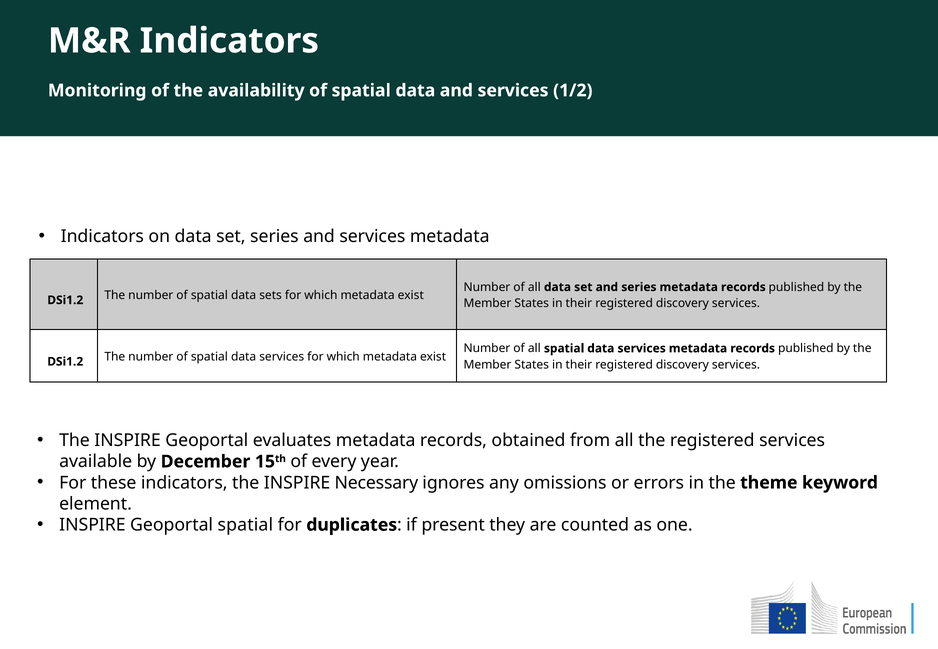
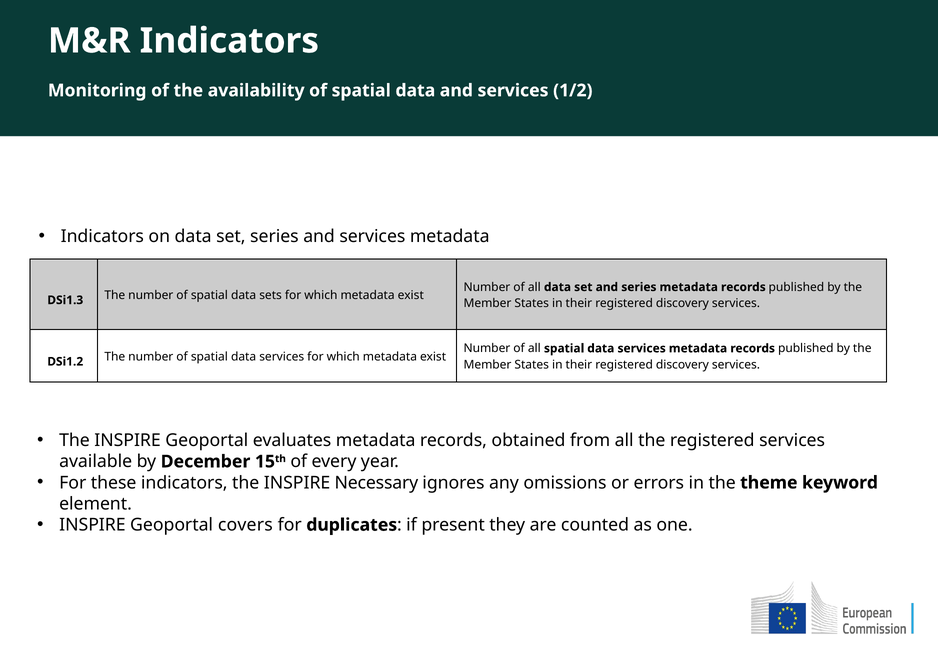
DSi1.2: DSi1.2 -> DSi1.3 (65, 300)
Geoportal spatial: spatial -> covers (245, 525)
